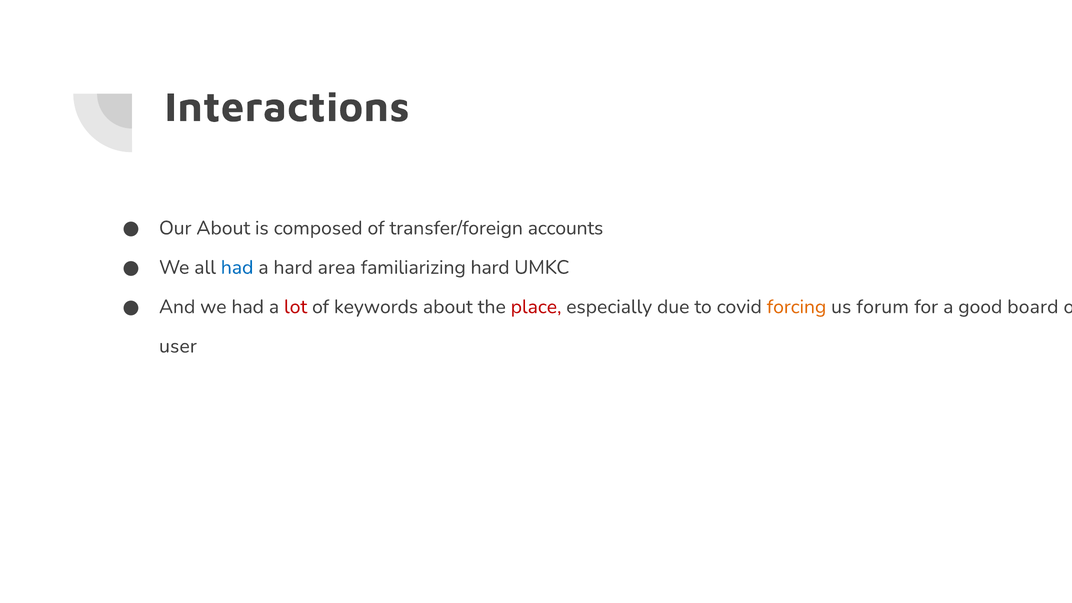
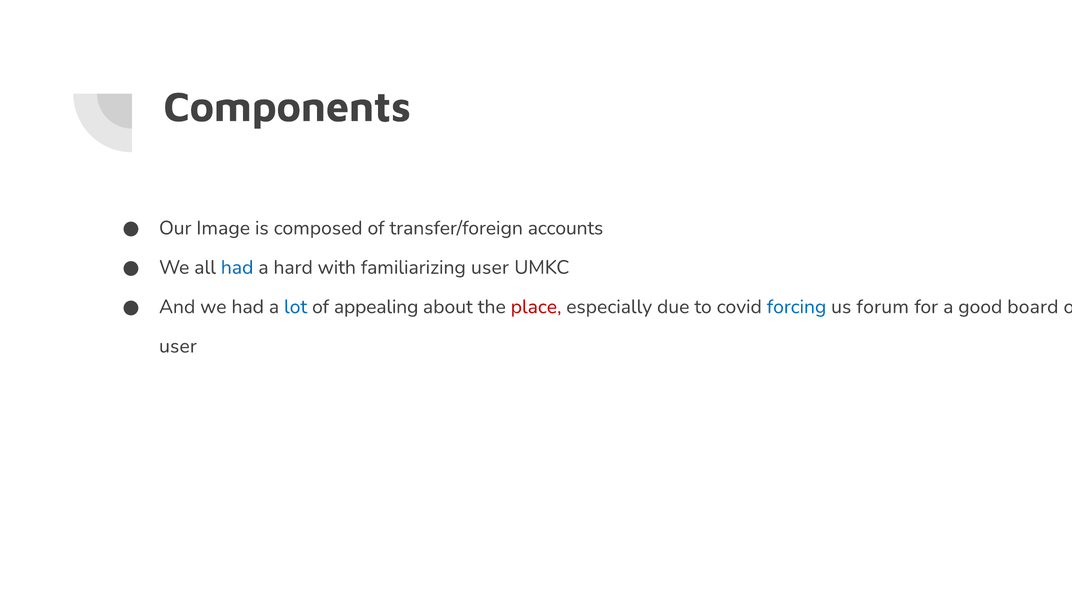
Interactions: Interactions -> Components (287, 107)
Our About: About -> Image (223, 228)
area: area -> with (337, 267)
familiarizing hard: hard -> user (490, 267)
lot colour: red -> blue (296, 307)
keywords: keywords -> appealing (376, 307)
forcing colour: orange -> blue (797, 307)
